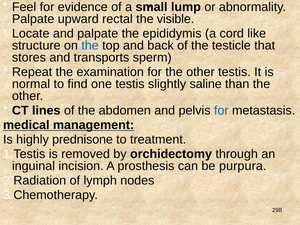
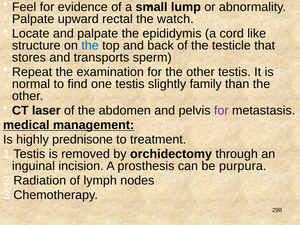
visible: visible -> watch (175, 19)
saline: saline -> family (206, 84)
lines: lines -> laser (46, 110)
for colour: blue -> purple (221, 110)
